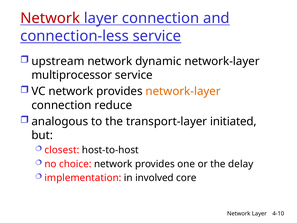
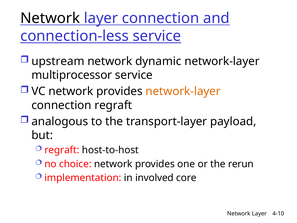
Network colour: red -> black (50, 18)
connection reduce: reduce -> regraft (113, 105)
initiated: initiated -> payload (233, 121)
closest: closest -> regraft (62, 150)
delay: delay -> rerun (241, 164)
